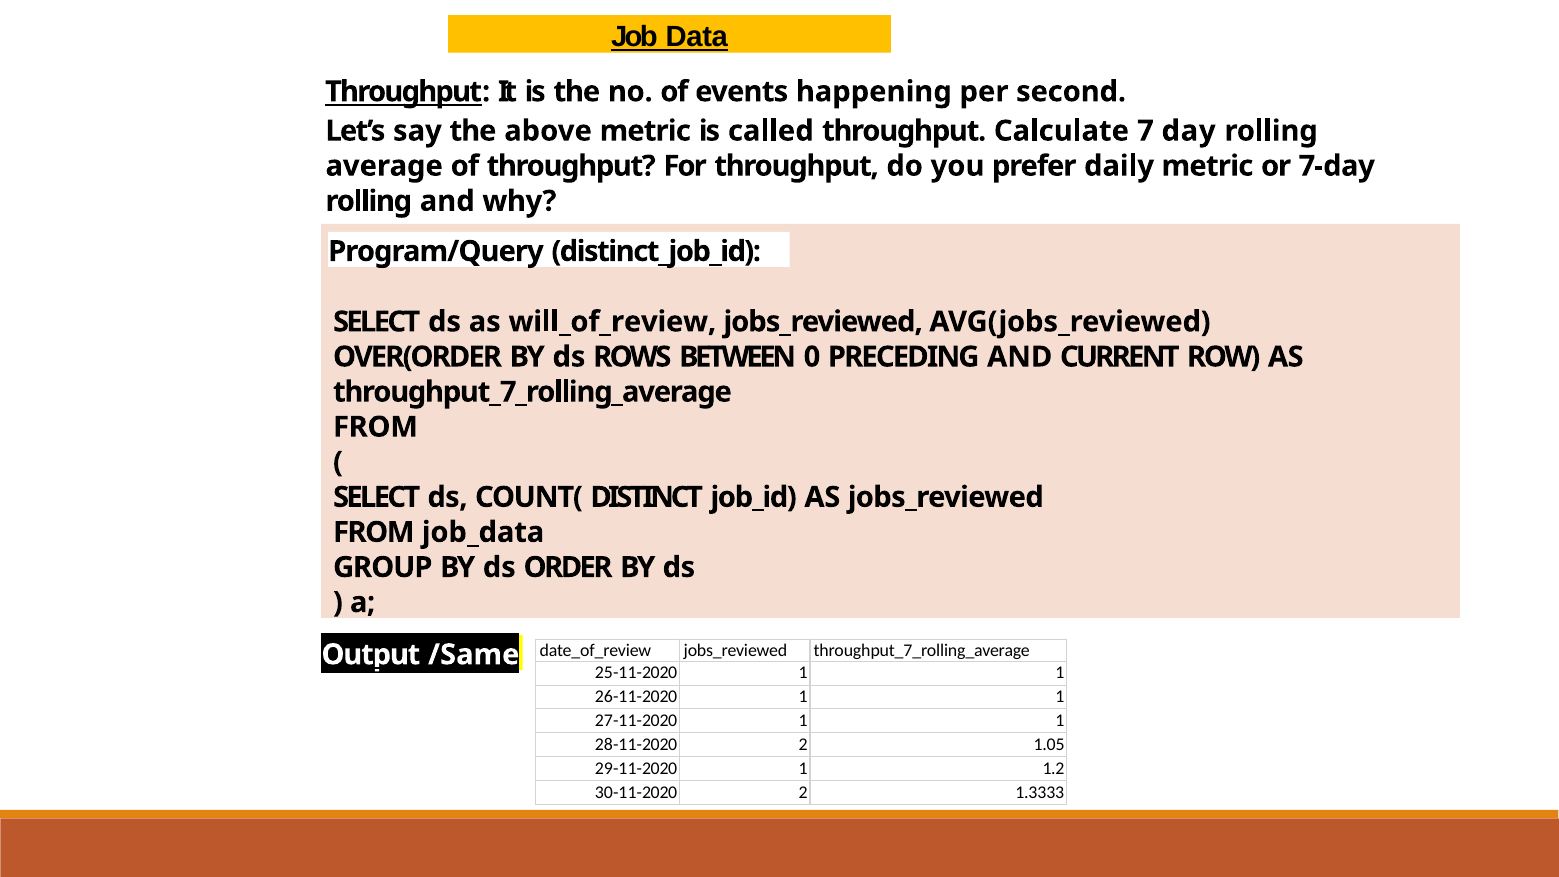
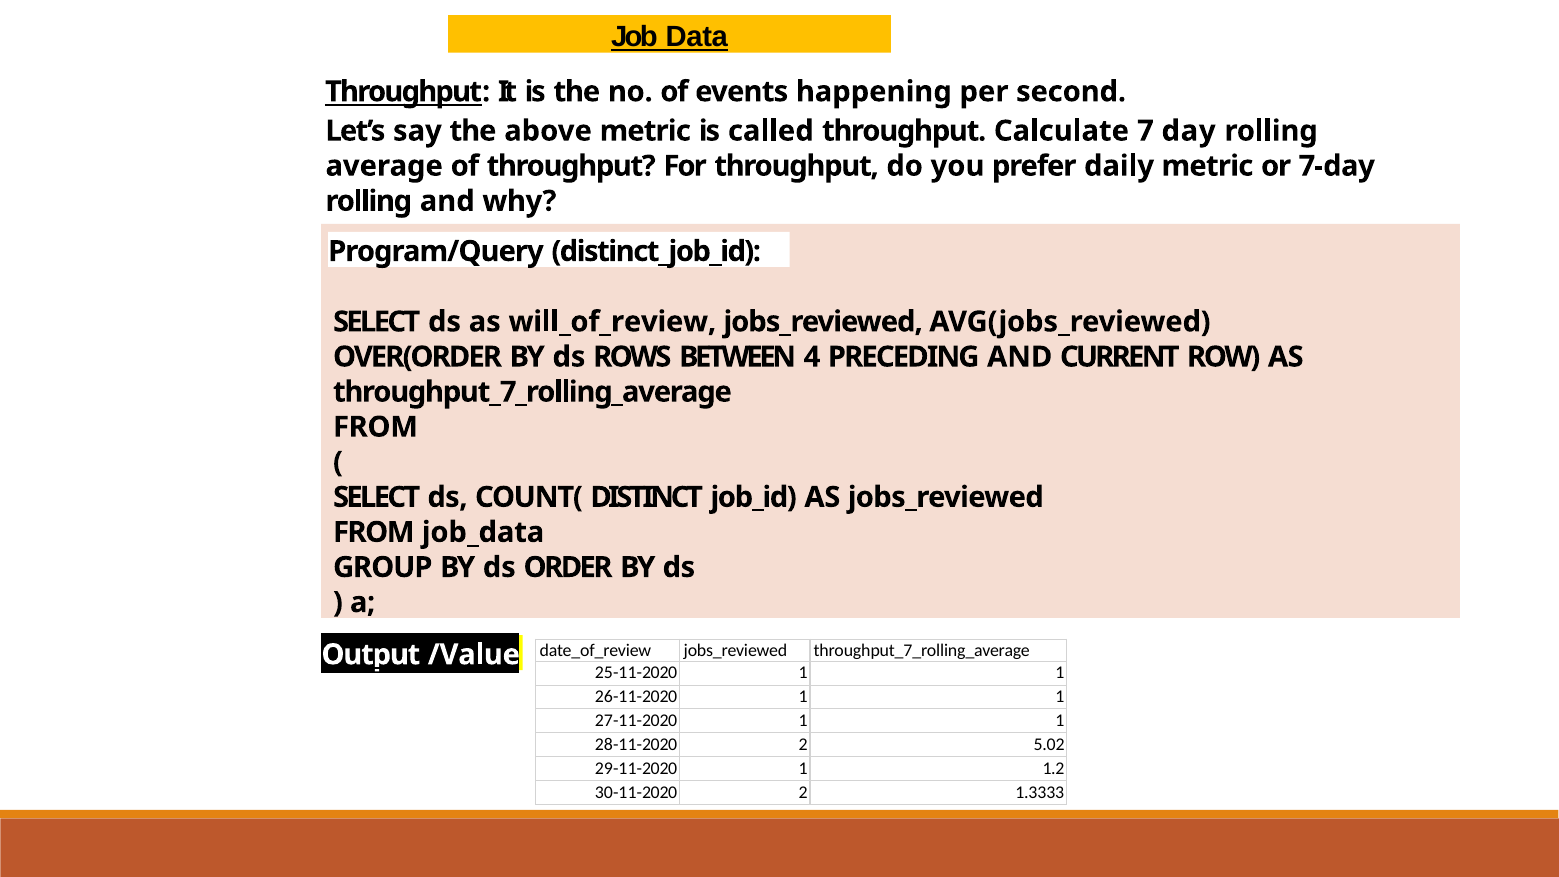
0: 0 -> 4 (812, 357)
/Same: /Same -> /Value (474, 655)
1.05: 1.05 -> 5.02 (1049, 745)
